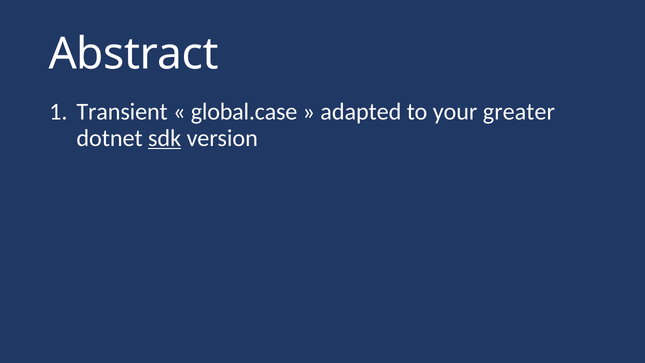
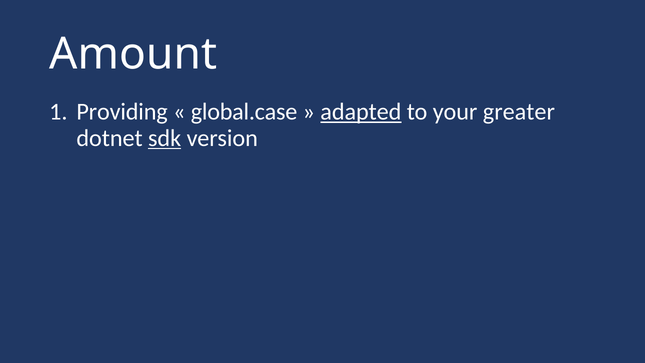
Abstract: Abstract -> Amount (133, 54)
Transient: Transient -> Providing (122, 112)
adapted underline: none -> present (361, 112)
